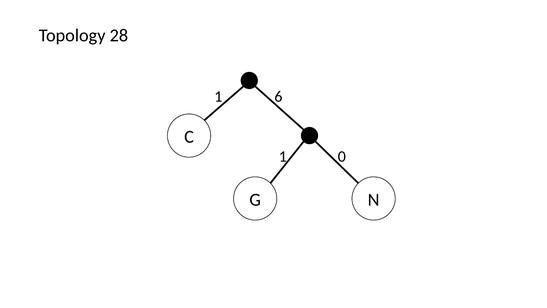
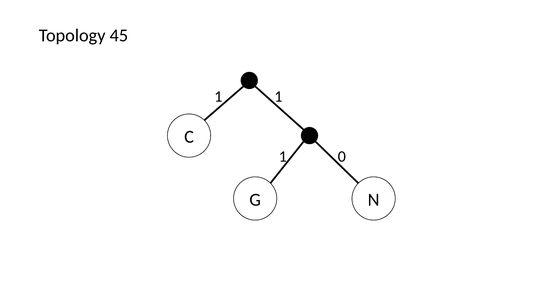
28: 28 -> 45 (119, 35)
1 6: 6 -> 1 (278, 96)
